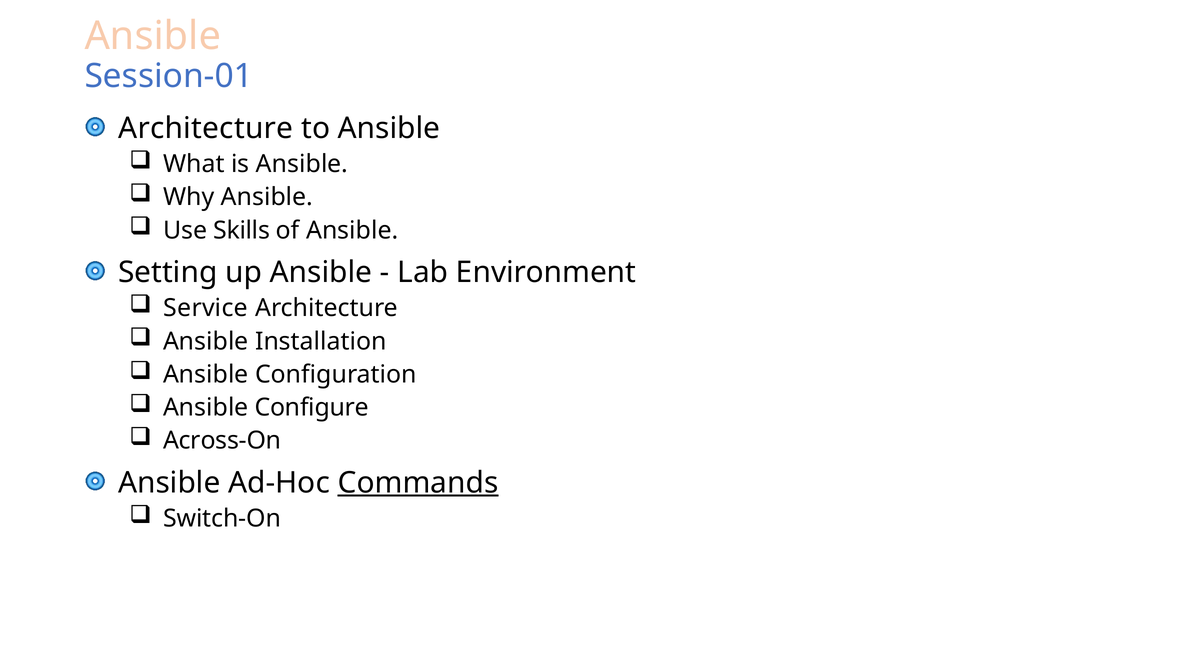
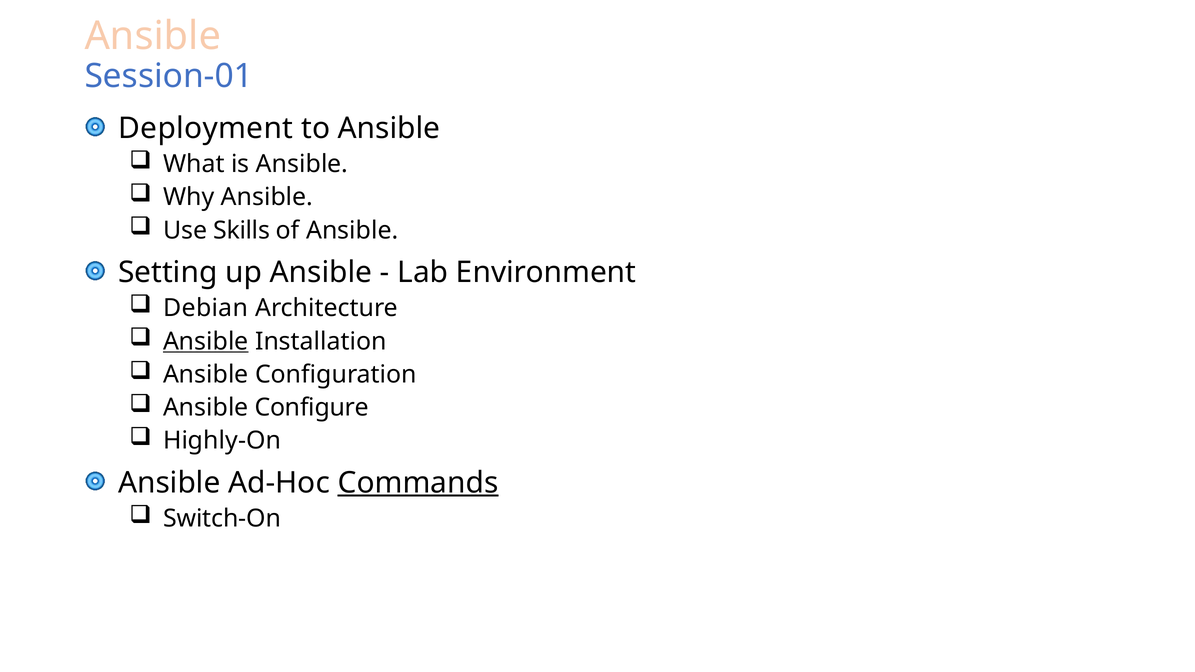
Architecture: Architecture -> Deployment (206, 128)
Service: Service -> Debian (206, 308)
Ansible underline: none -> present (206, 341)
Across-On: Across-On -> Highly-On (222, 441)
